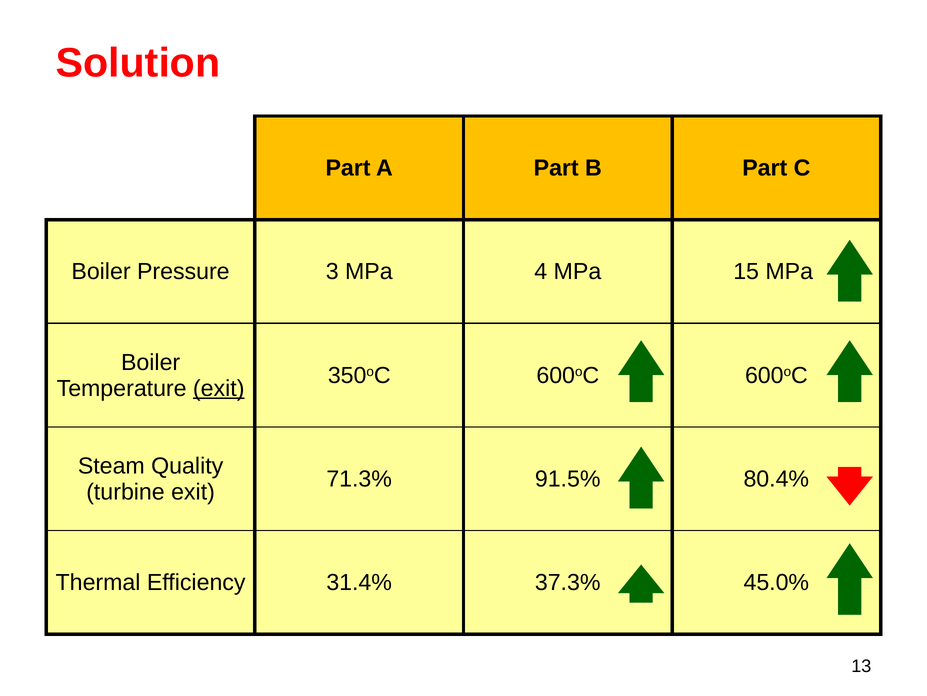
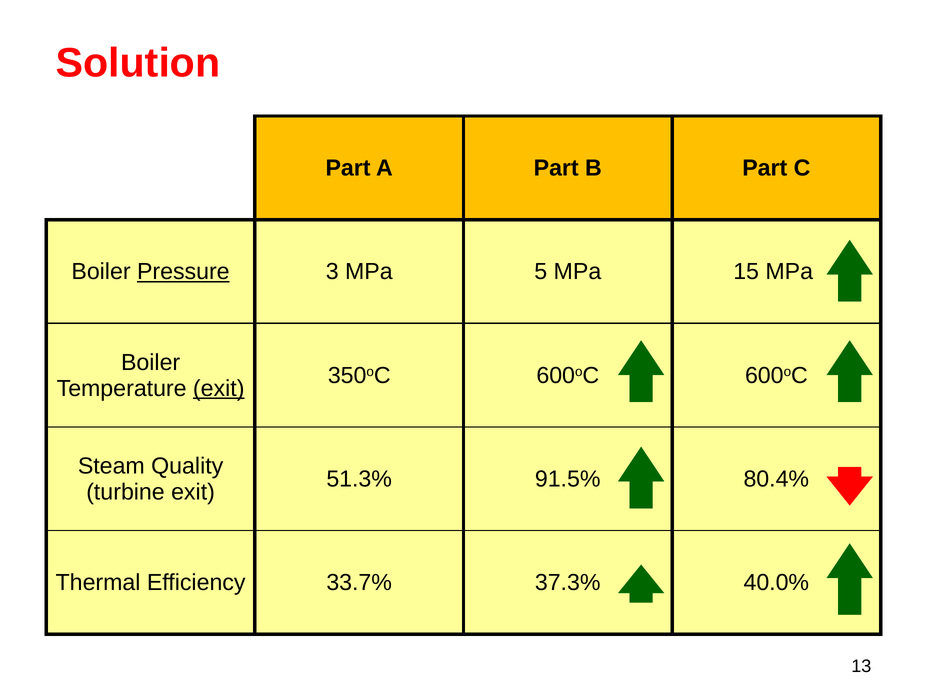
Pressure underline: none -> present (183, 272)
4: 4 -> 5 (541, 272)
71.3%: 71.3% -> 51.3% (359, 479)
31.4%: 31.4% -> 33.7% (359, 582)
45.0%: 45.0% -> 40.0% (776, 582)
